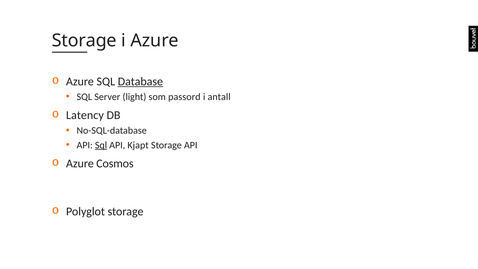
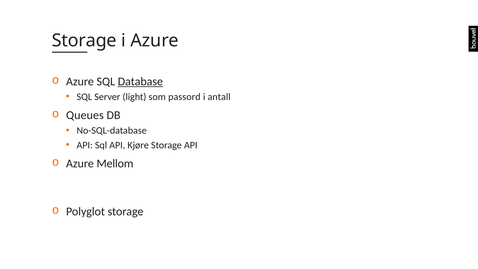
Latency: Latency -> Queues (85, 115)
Sql underline: present -> none (101, 145)
Kjapt: Kjapt -> Kjøre (138, 145)
Cosmos: Cosmos -> Mellom (115, 163)
